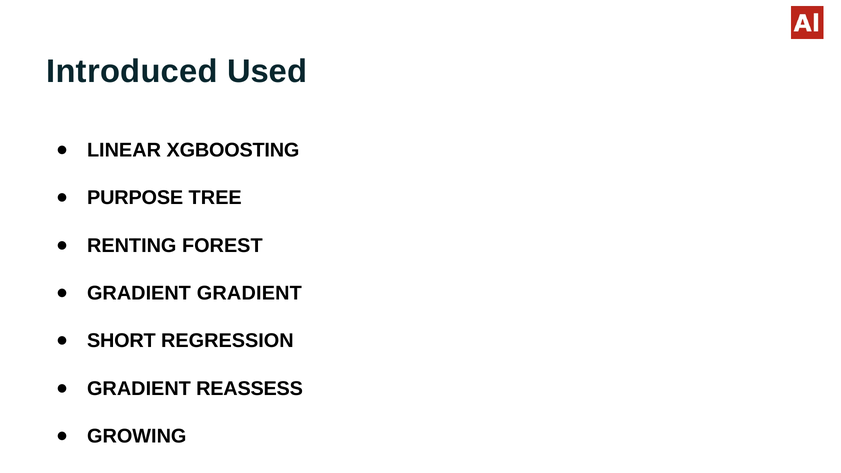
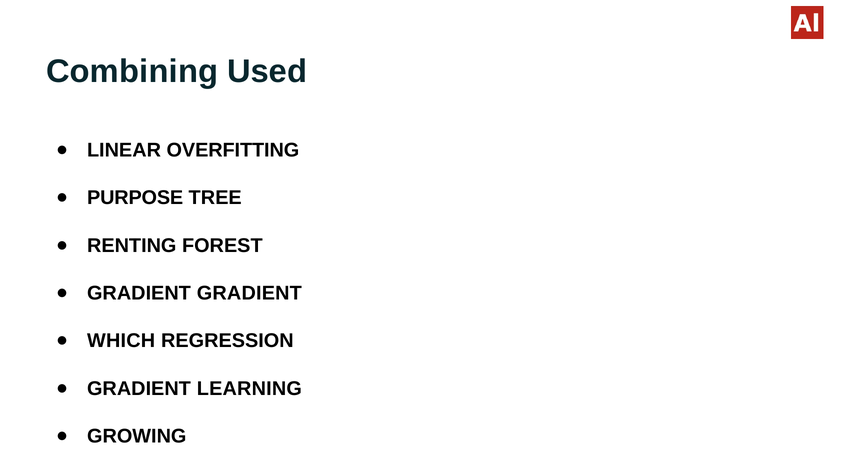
Introduced: Introduced -> Combining (132, 71)
XGBOOSTING: XGBOOSTING -> OVERFITTING (233, 150)
SHORT: SHORT -> WHICH (121, 341)
REASSESS: REASSESS -> LEARNING (249, 389)
